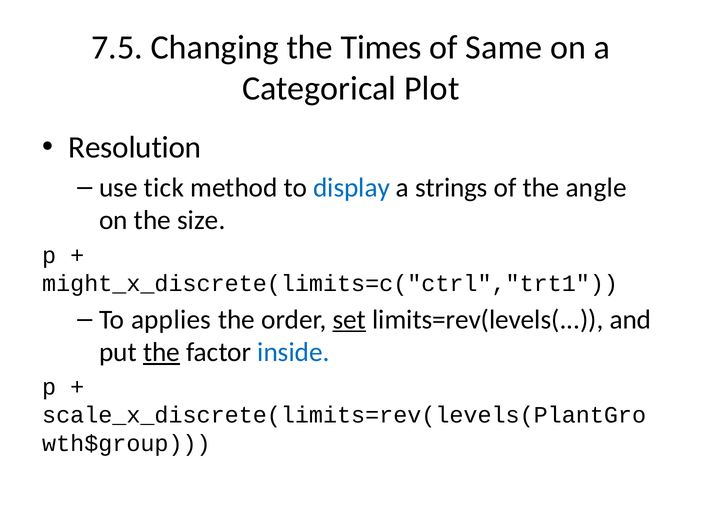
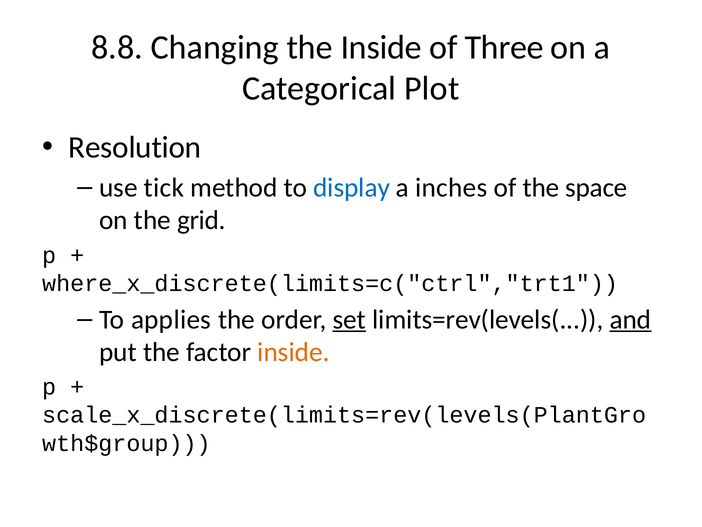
7.5: 7.5 -> 8.8 (117, 47)
the Times: Times -> Inside (381, 47)
Same: Same -> Three (504, 47)
strings: strings -> inches (451, 188)
angle: angle -> space (596, 188)
size: size -> grid (201, 220)
might_x_discrete(limits=c("ctrl","trt1: might_x_discrete(limits=c("ctrl","trt1 -> where_x_discrete(limits=c("ctrl","trt1 (330, 283)
and underline: none -> present (630, 319)
the underline: present -> none (162, 352)
inside colour: blue -> orange (293, 352)
